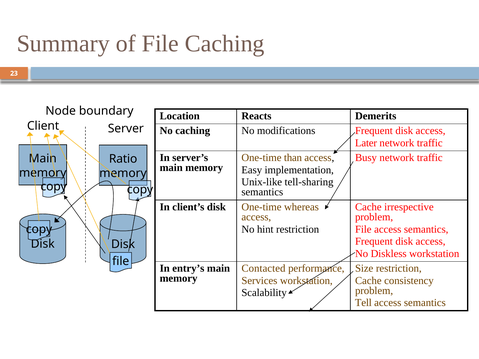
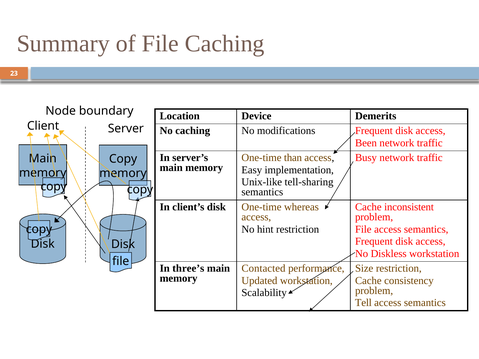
Reacts: Reacts -> Device (256, 116)
Later: Later -> Been (366, 143)
Ratio: Ratio -> Copy (123, 159)
irrespective: irrespective -> inconsistent (409, 207)
entry’s: entry’s -> three’s (188, 269)
Services: Services -> Updated (259, 281)
